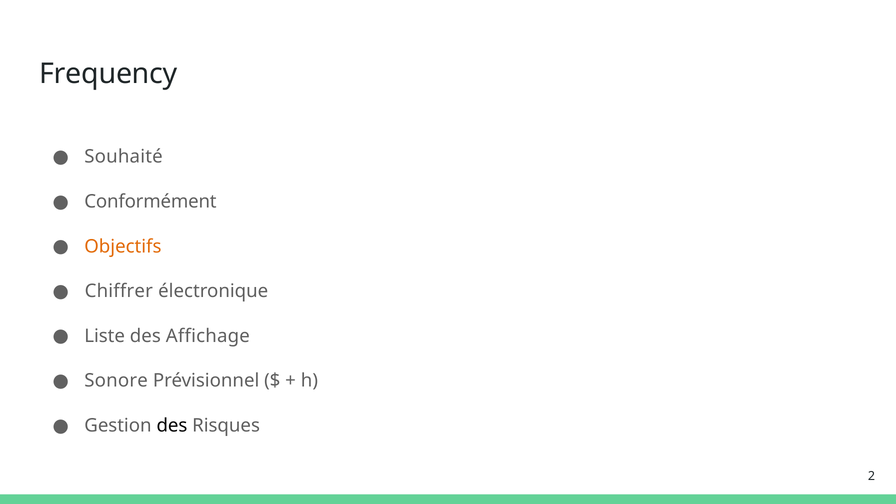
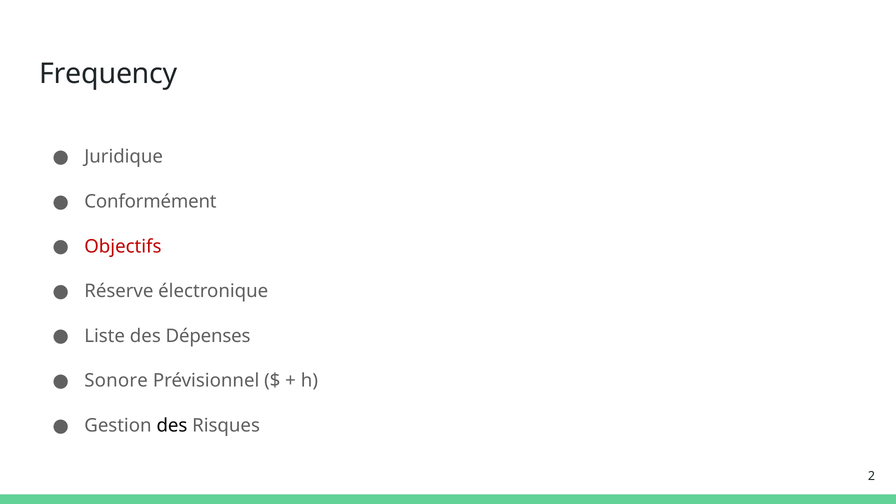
Souhaité: Souhaité -> Juridique (124, 157)
Objectifs colour: orange -> red (123, 246)
Chiffrer: Chiffrer -> Réserve (119, 291)
Affichage: Affichage -> Dépenses (208, 336)
